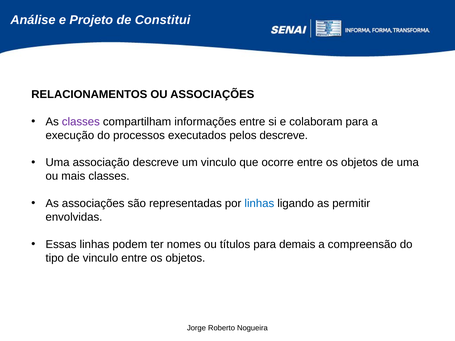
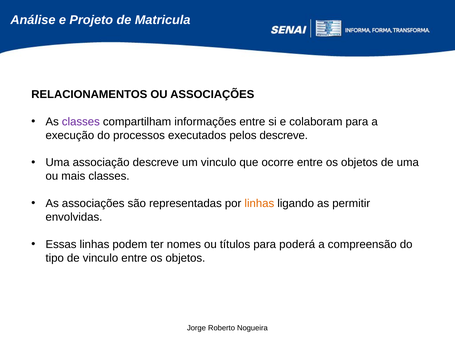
Constitui: Constitui -> Matricula (163, 20)
linhas colour: blue -> orange (259, 204)
demais: demais -> poderá (297, 245)
